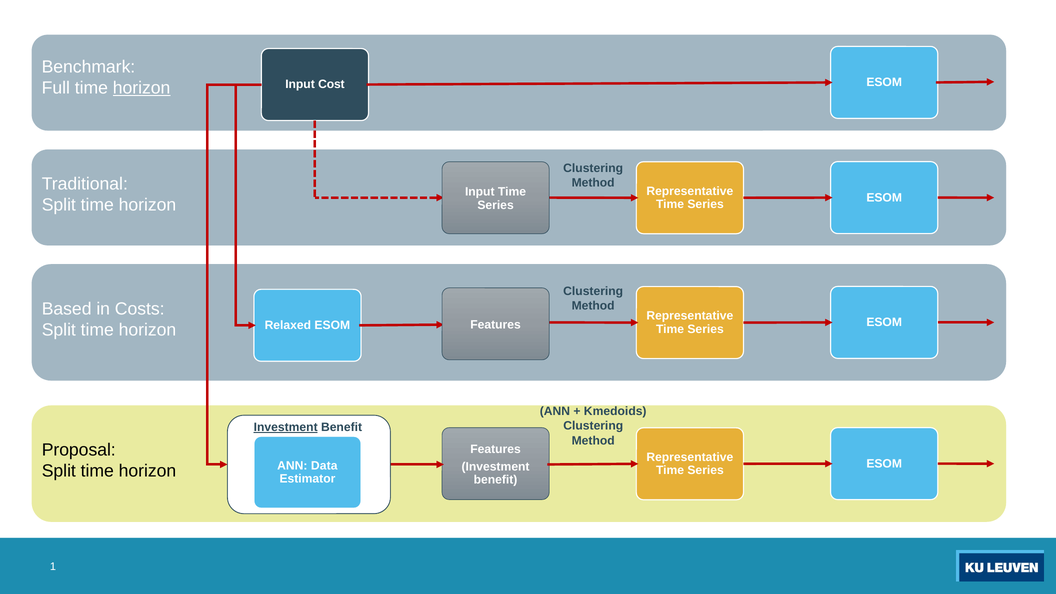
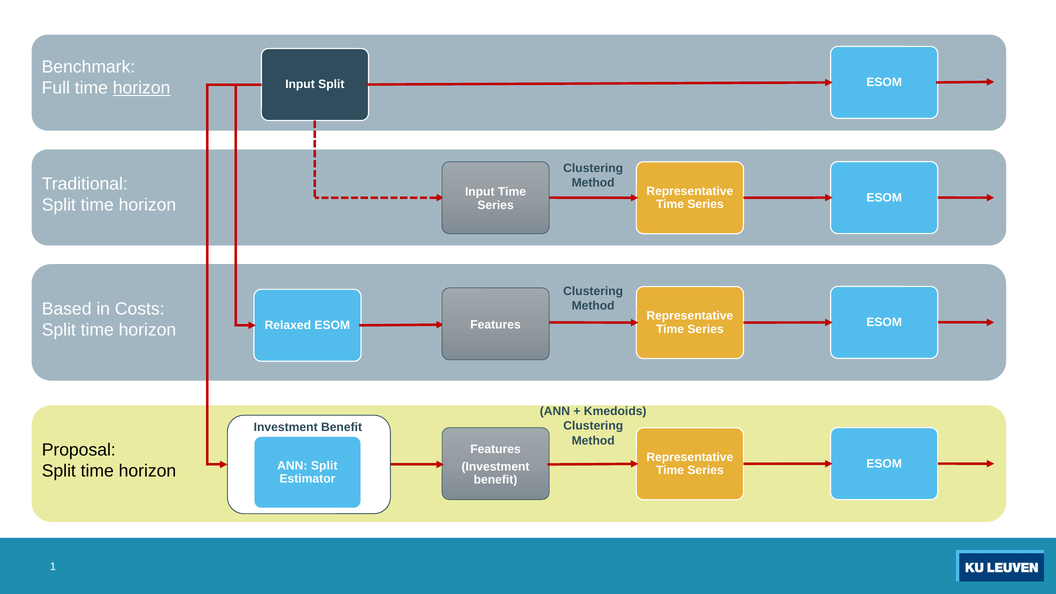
Input Cost: Cost -> Split (331, 84)
Investment underline: present -> none (286, 427)
ANN Data: Data -> Split (324, 466)
